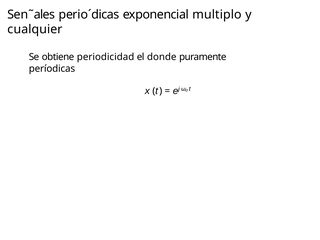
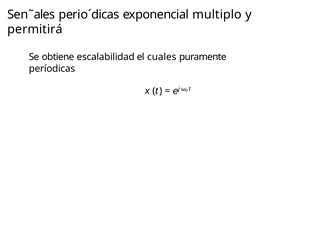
cualquier: cualquier -> permitirá (35, 29)
periodicidad: periodicidad -> escalabilidad (106, 57)
donde: donde -> cuales (162, 57)
